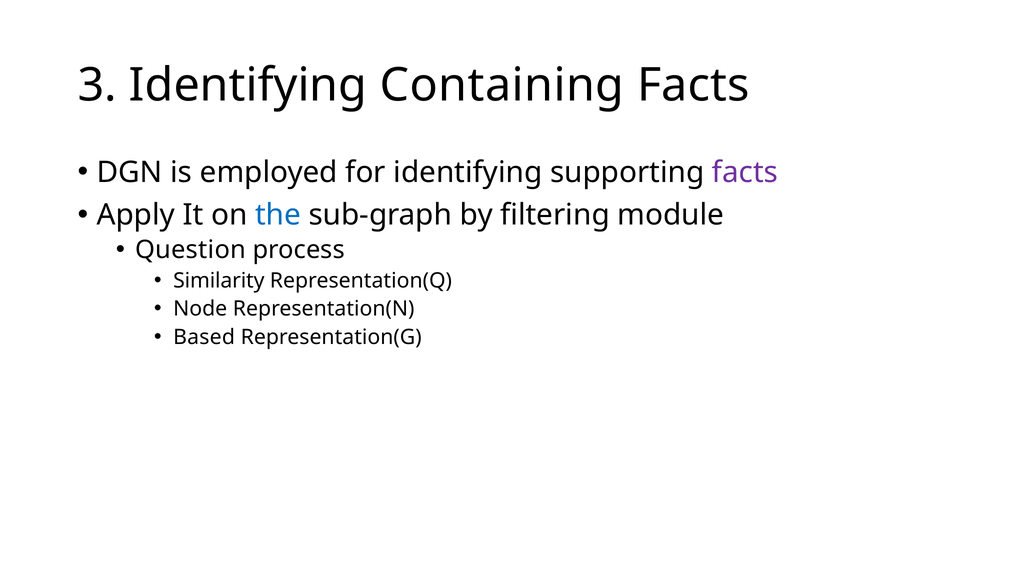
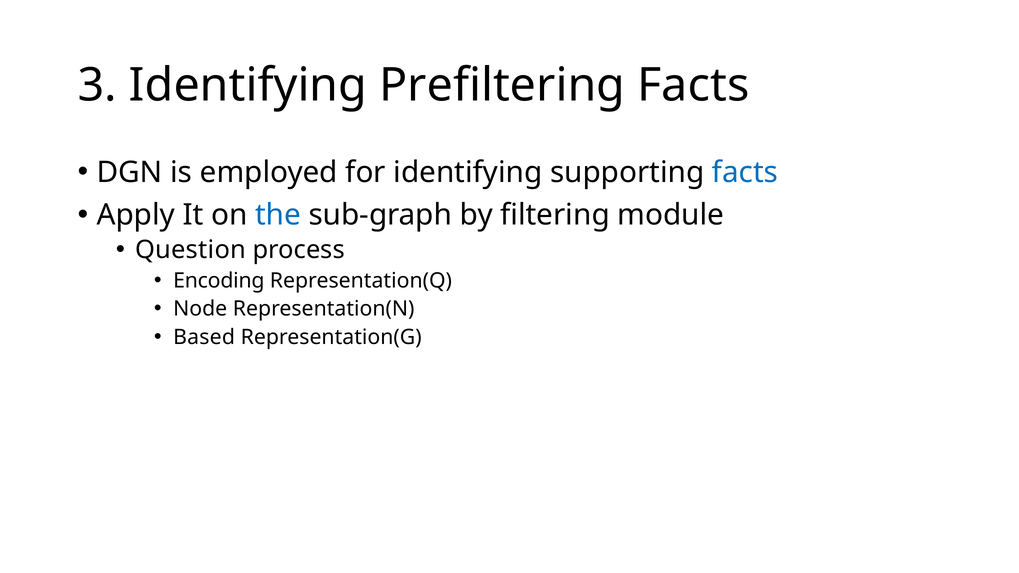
Containing: Containing -> Prefiltering (502, 86)
facts colour: purple -> blue (745, 172)
Similarity: Similarity -> Encoding (219, 281)
